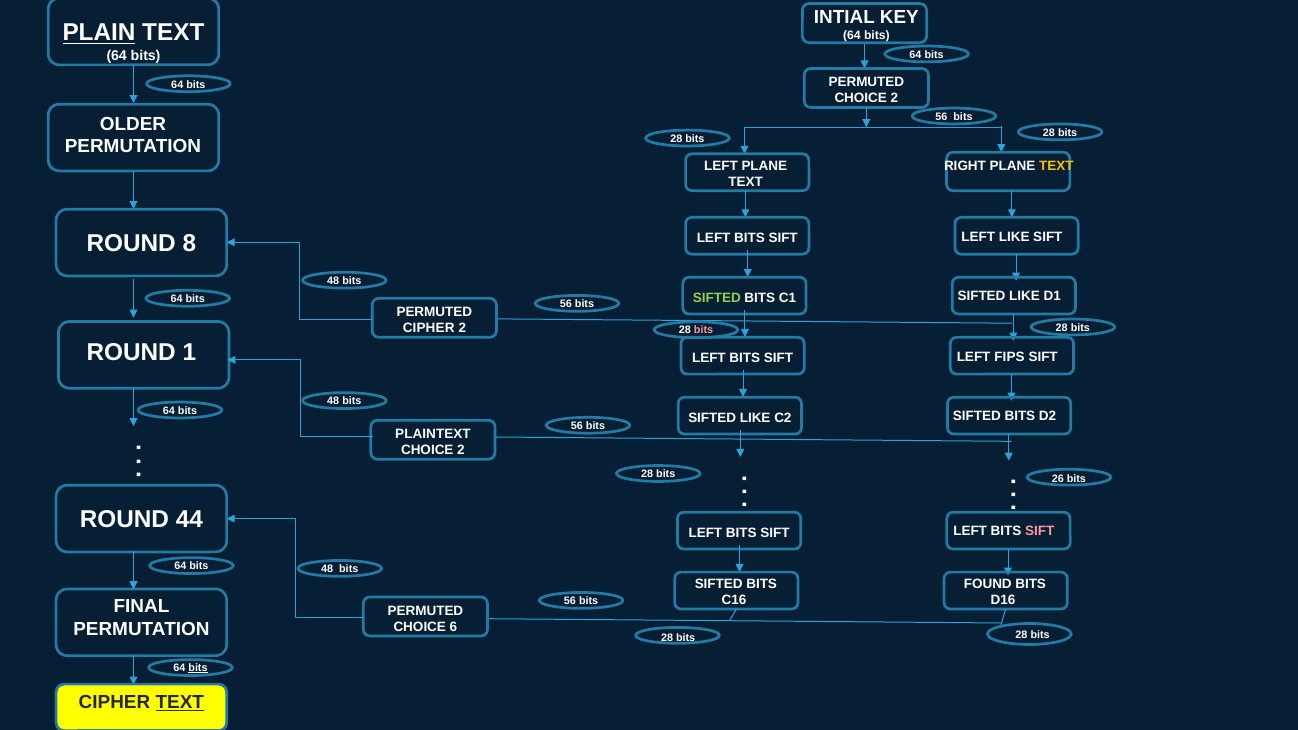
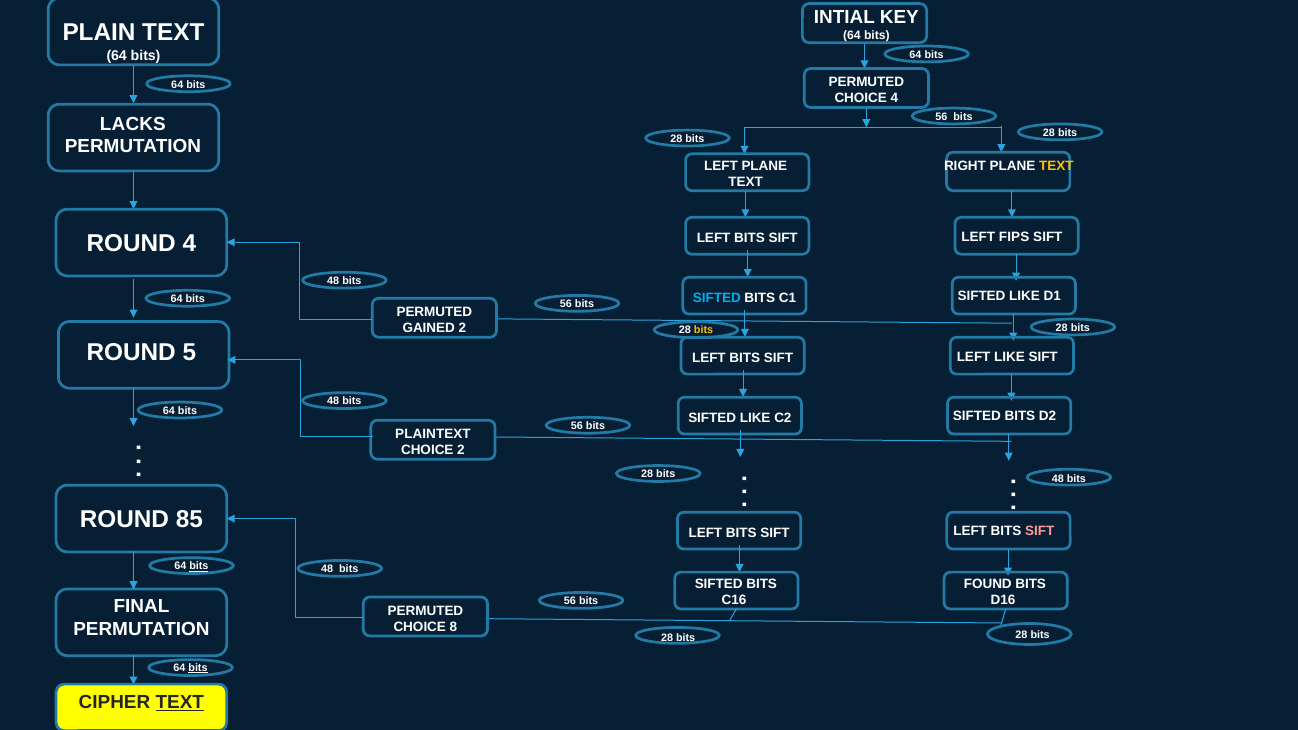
PLAIN underline: present -> none (99, 33)
2: 2 -> 4 (894, 98)
OLDER: OLDER -> LACKS (133, 124)
LEFT LIKE: LIKE -> FIPS (1014, 237)
ROUND 8: 8 -> 4 (189, 244)
SIFTED colour: light green -> light blue (717, 298)
CIPHER: CIPHER -> GAINED (429, 328)
bits colour: pink -> yellow (704, 330)
1: 1 -> 5 (189, 352)
LEFT FIPS: FIPS -> LIKE (1010, 357)
28 bits 26: 26 -> 48 (1058, 479)
44: 44 -> 85 (189, 520)
bits underline: none -> present (199, 566)
6: 6 -> 8 (453, 627)
